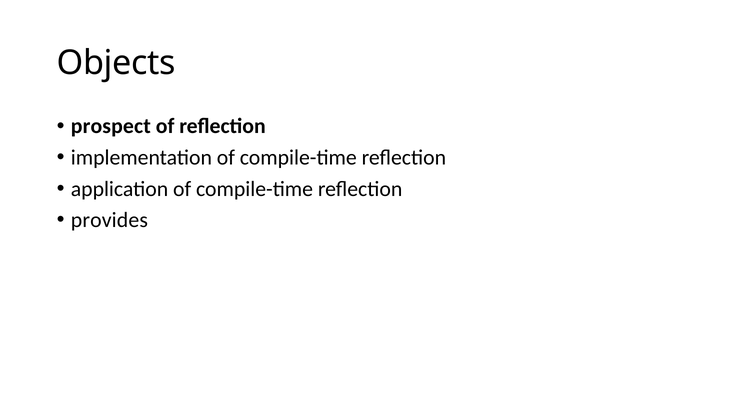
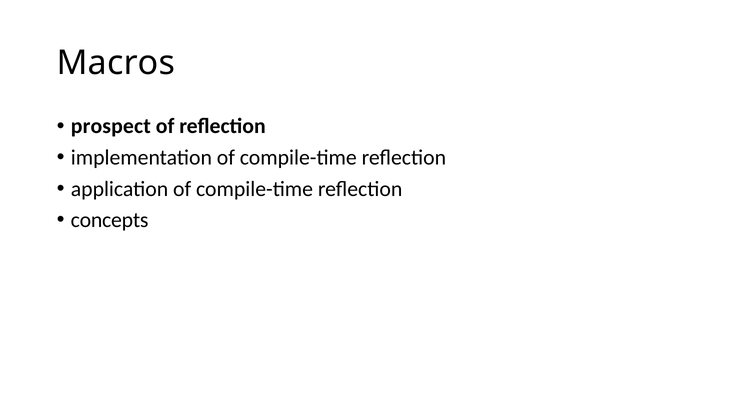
Objects: Objects -> Macros (116, 63)
provides: provides -> concepts (110, 220)
